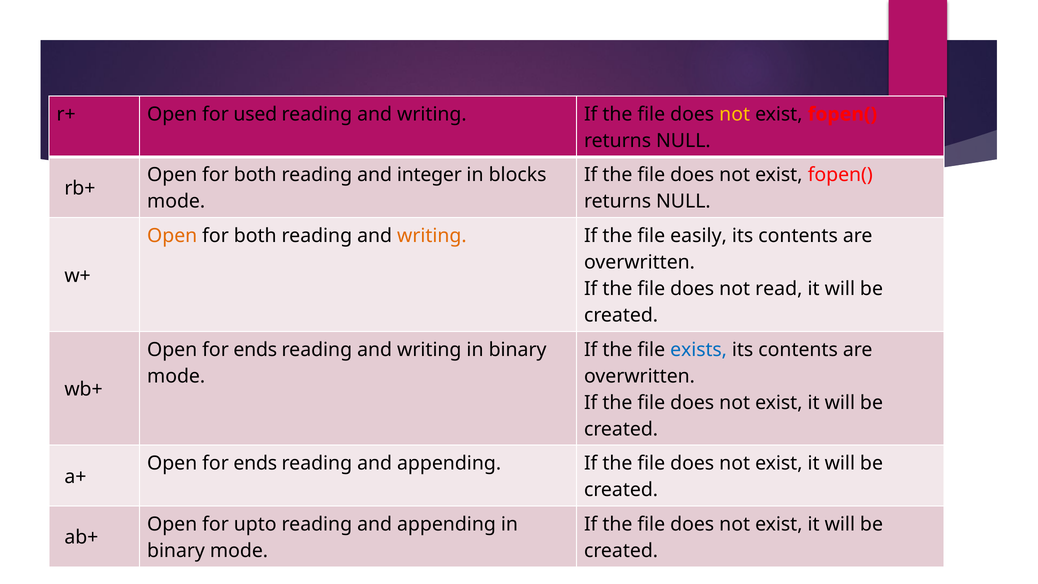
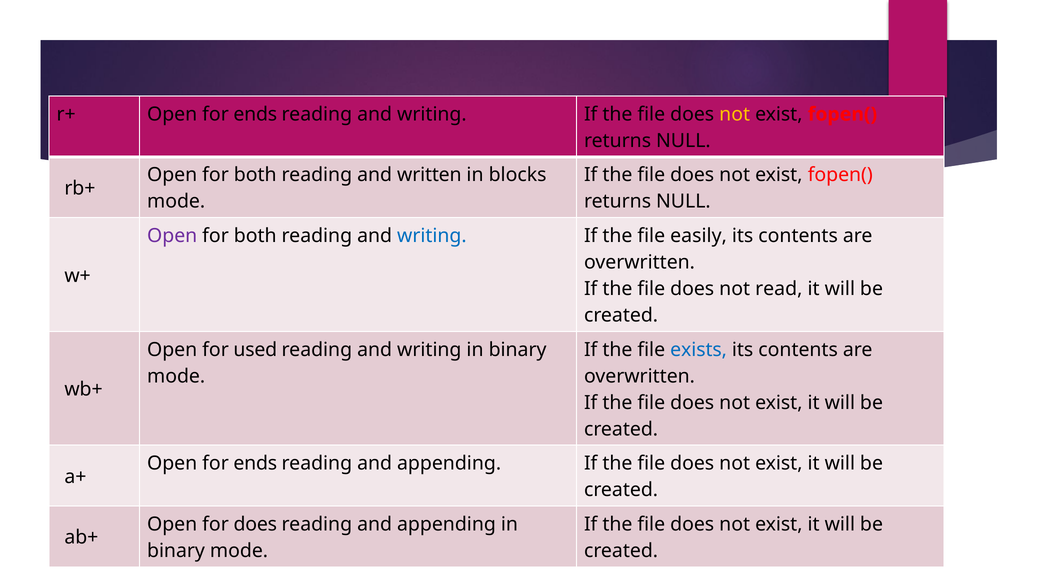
r+ Open for used: used -> ends (255, 114)
integer: integer -> written (429, 175)
Open colour: orange -> purple (172, 236)
writing colour: orange -> blue (432, 236)
ends: ends -> used (255, 350)
for upto: upto -> does (255, 524)
